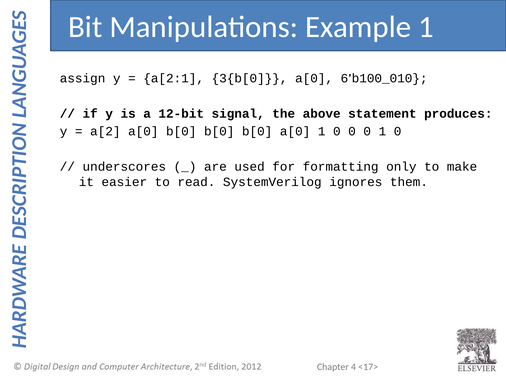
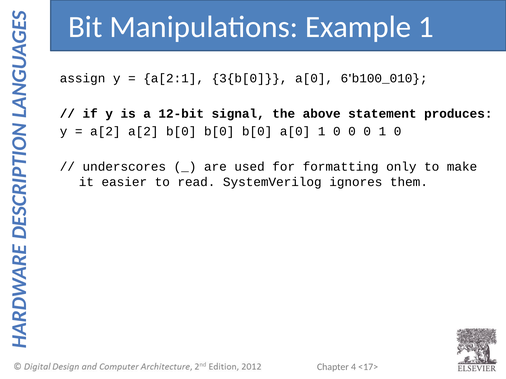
a[2 a[0: a[0 -> a[2 (143, 132)
